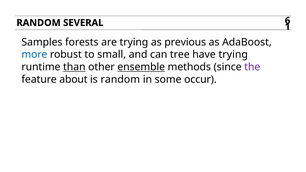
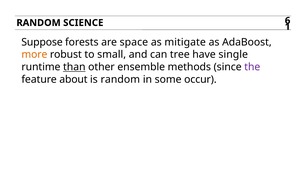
SEVERAL: SEVERAL -> SCIENCE (83, 23)
Samples: Samples -> Suppose (42, 42)
are trying: trying -> space (134, 42)
previous: previous -> mitigate (185, 42)
more colour: blue -> orange (34, 54)
have trying: trying -> single (233, 54)
ensemble underline: present -> none (141, 67)
